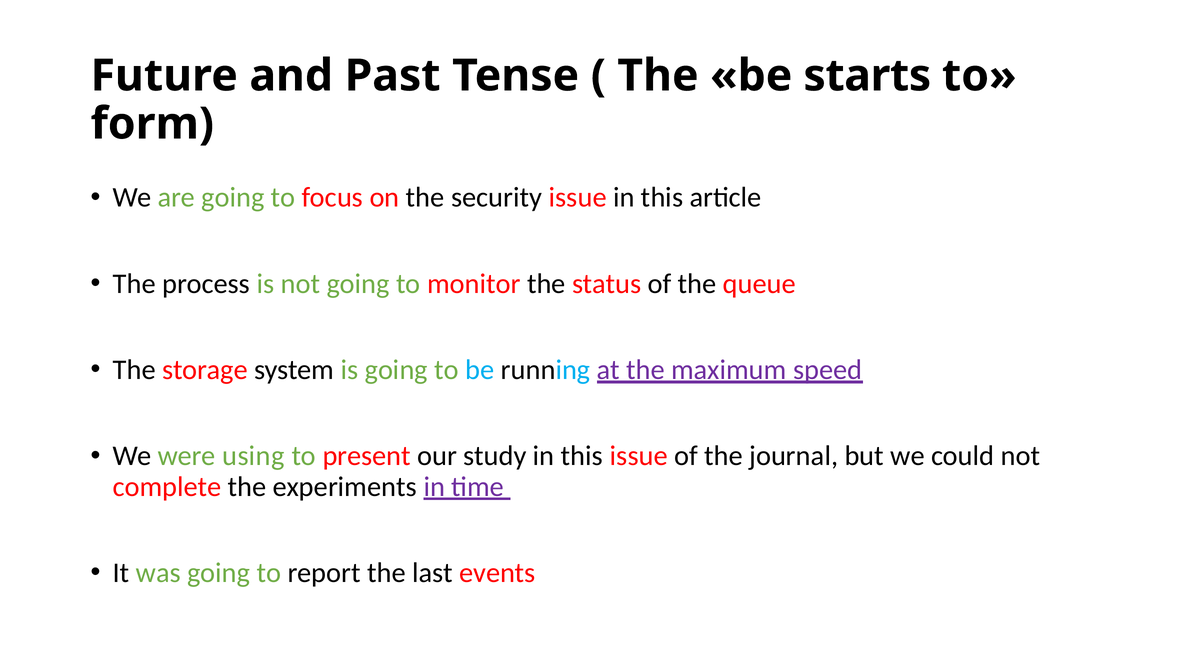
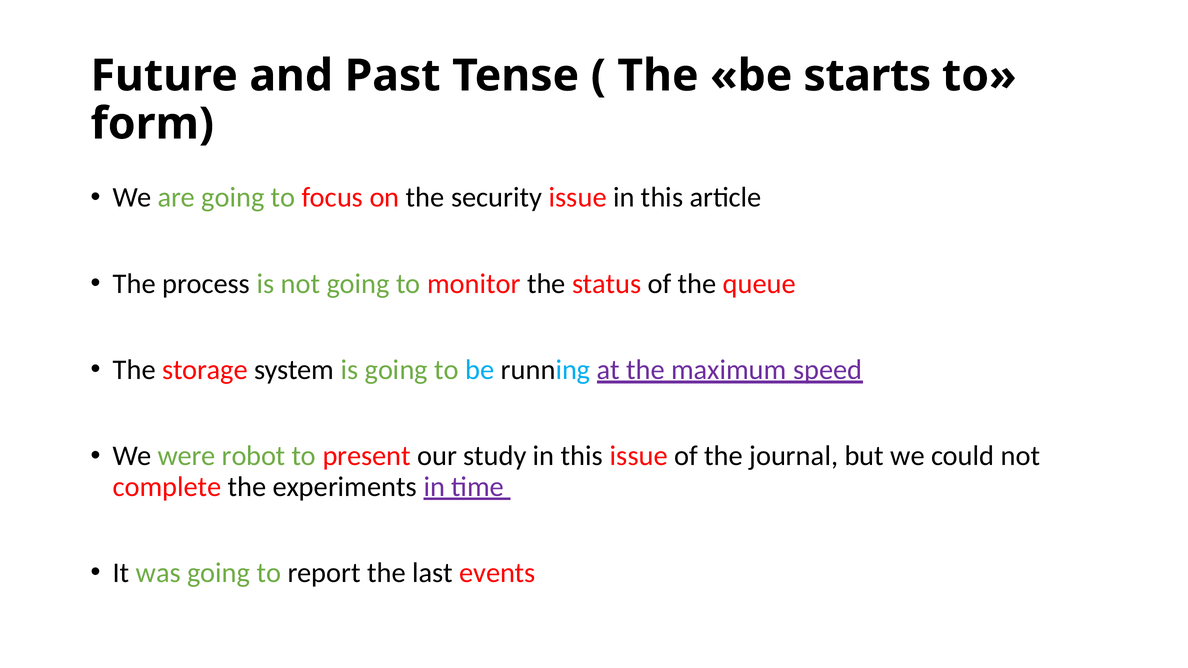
using: using -> robot (254, 456)
